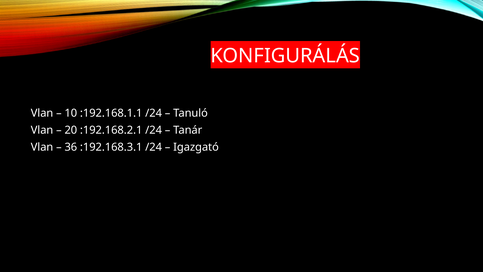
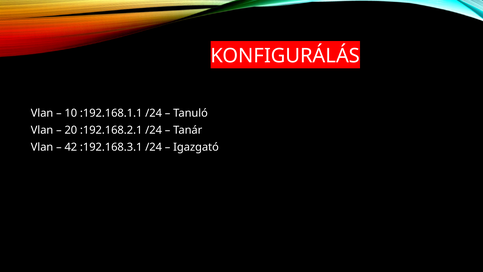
36: 36 -> 42 (71, 147)
